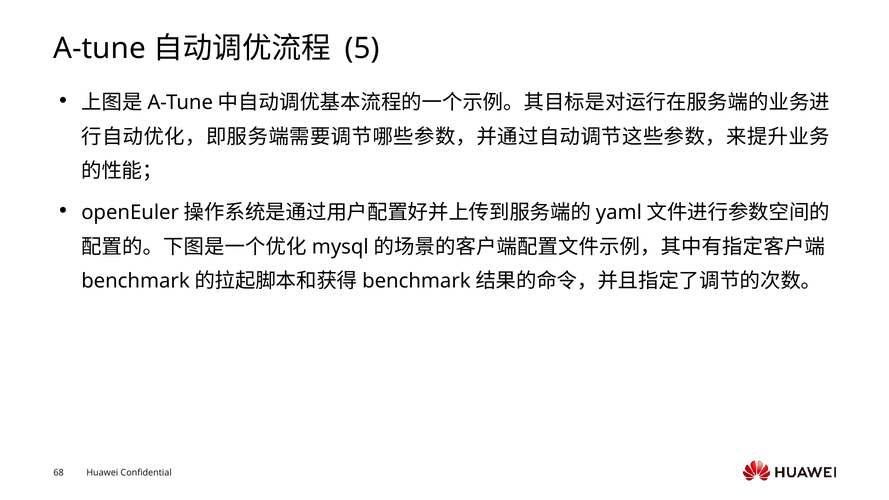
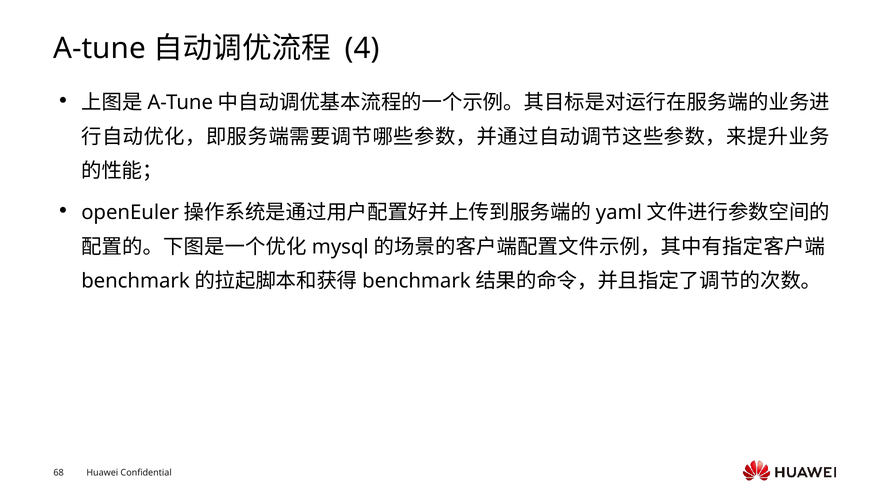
5: 5 -> 4 (362, 48)
